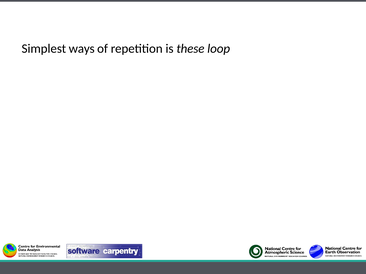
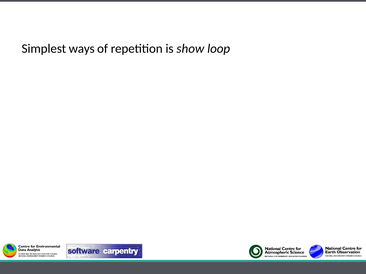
these: these -> show (190, 49)
